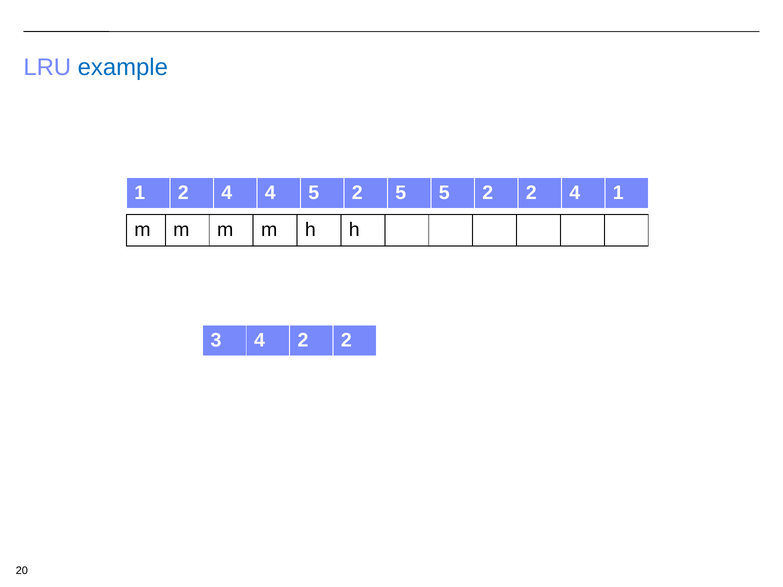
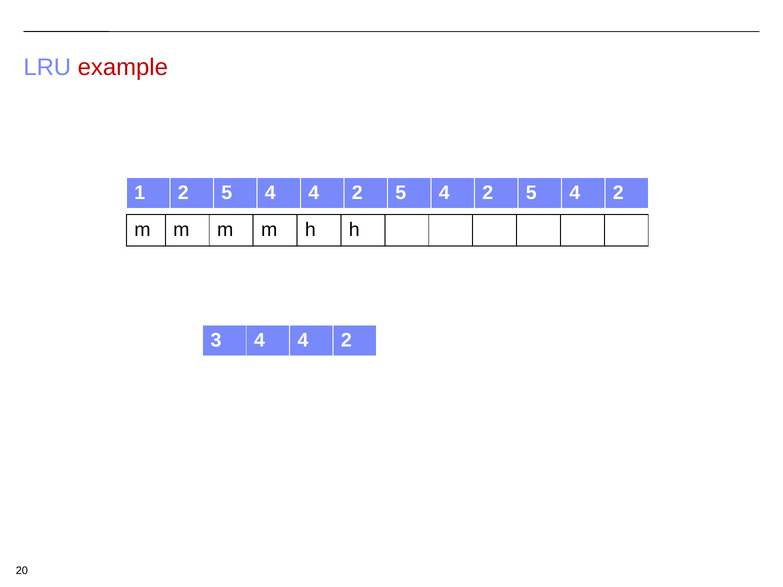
example colour: blue -> red (123, 68)
1 2 4: 4 -> 5 (227, 193)
5: 5 -> 4 (314, 193)
5: 5 -> 4 (444, 193)
2: 2 -> 5 (531, 193)
1: 1 -> 2 (618, 193)
3 4 2: 2 -> 4 (303, 340)
